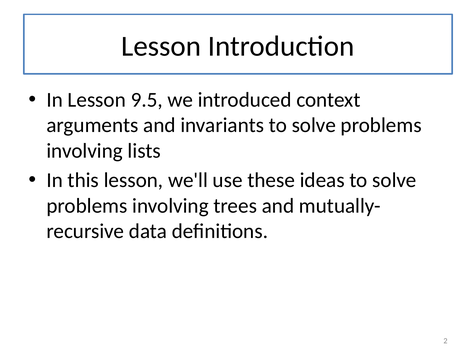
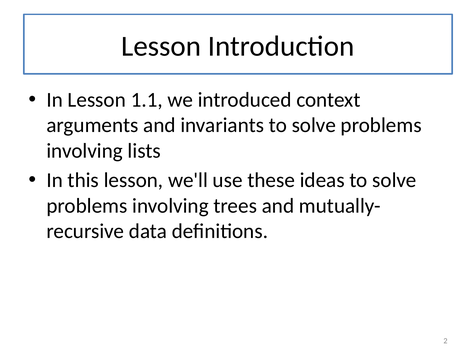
9.5: 9.5 -> 1.1 (147, 100)
